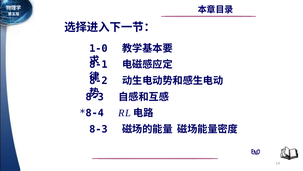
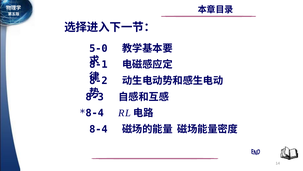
1-0: 1-0 -> 5-0 (98, 48)
8-3: 8-3 -> 8-4 (98, 129)
